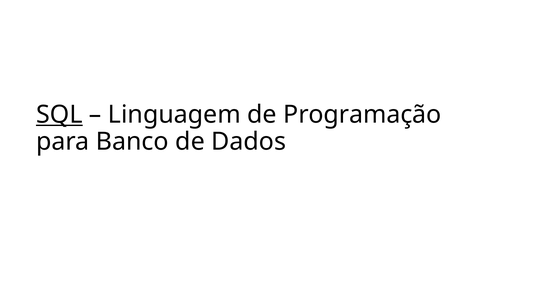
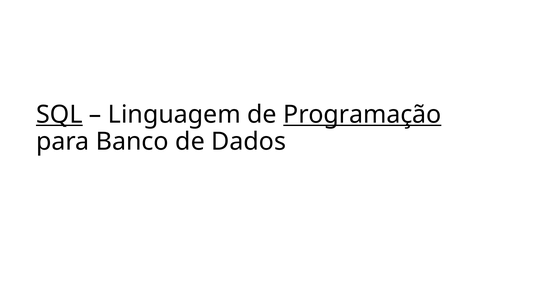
Programação underline: none -> present (362, 115)
